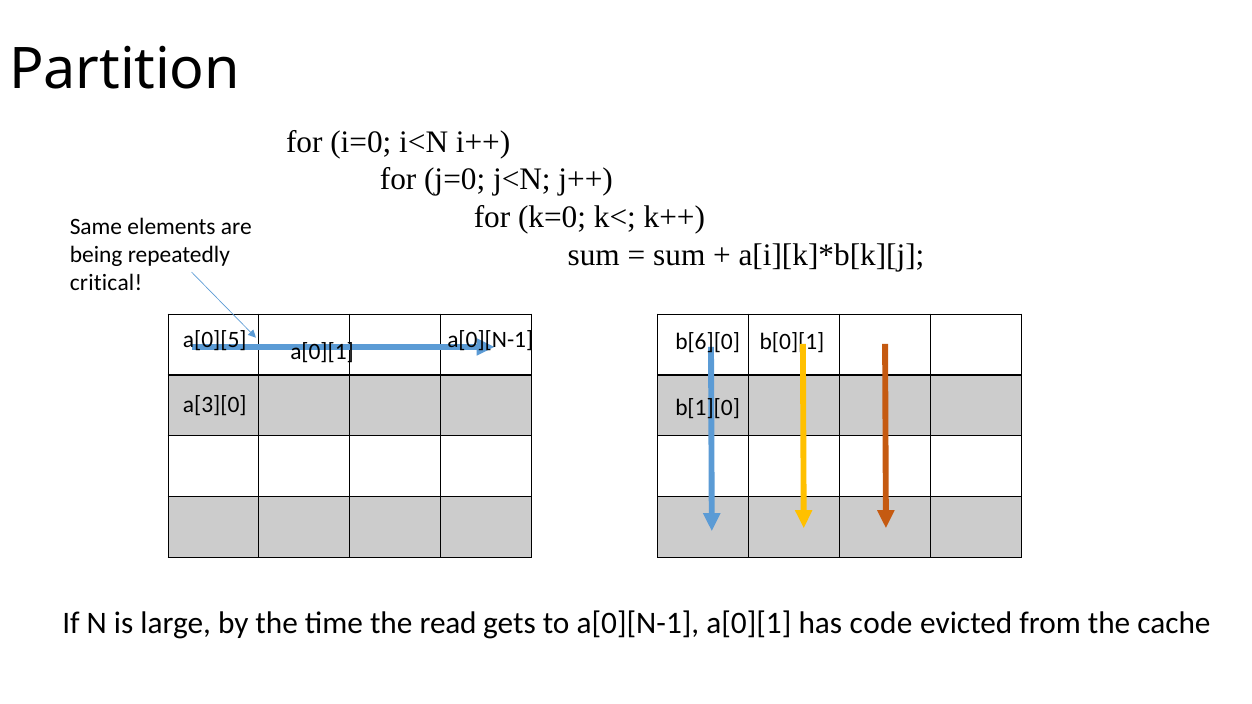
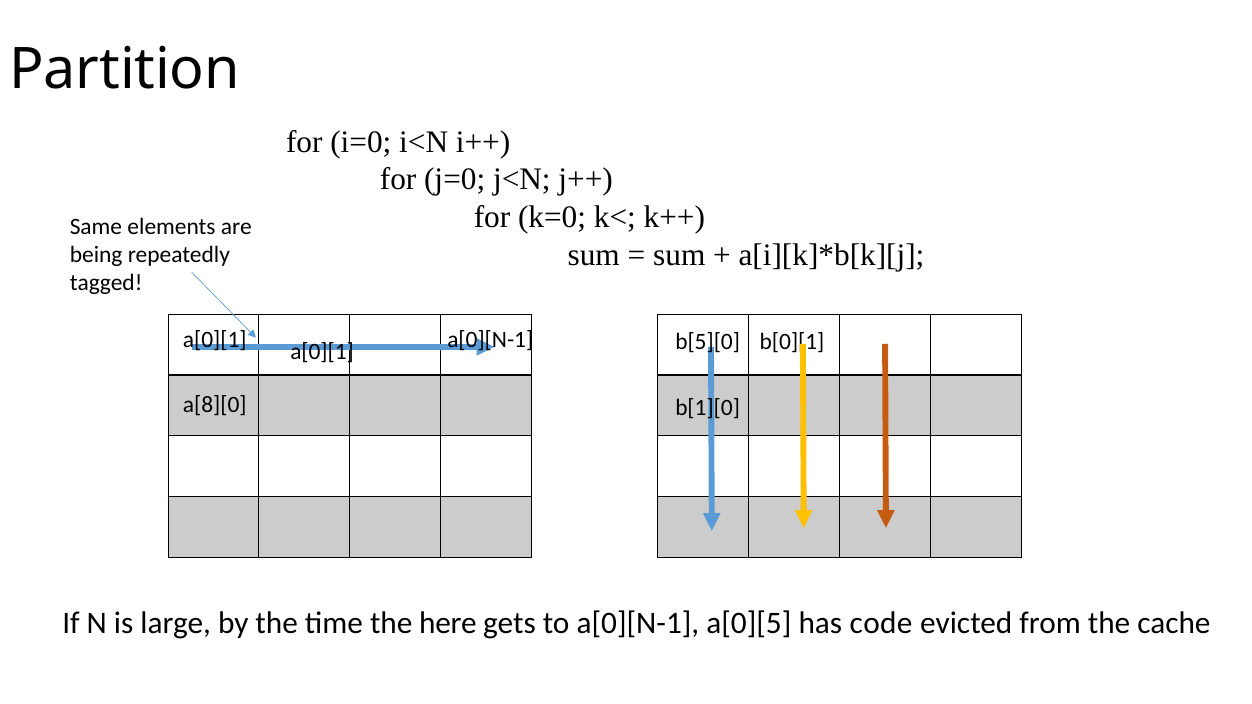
critical: critical -> tagged (106, 283)
a[0][5: a[0][5 -> a[0][1 (215, 339)
b[6][0: b[6][0 -> b[5][0 (708, 342)
a[3][0: a[3][0 -> a[8][0 (215, 405)
read: read -> here (448, 624)
a[0][N-1 a[0][1: a[0][1 -> a[0][5 (749, 624)
